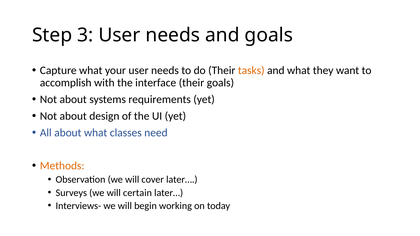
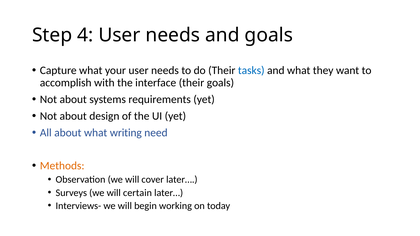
3: 3 -> 4 (85, 35)
tasks colour: orange -> blue (251, 71)
classes: classes -> writing (126, 133)
